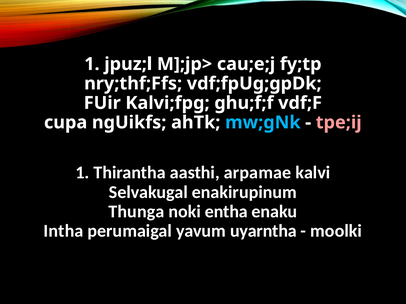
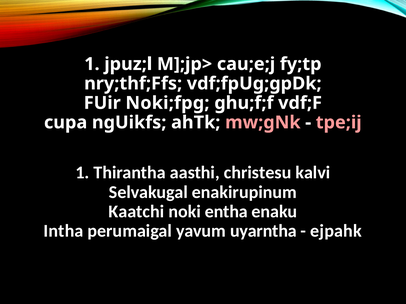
Kalvi;fpg: Kalvi;fpg -> Noki;fpg (167, 103)
mw;gNk colour: light blue -> pink (263, 123)
arpamae: arpamae -> christesu (258, 173)
Thunga: Thunga -> Kaatchi (136, 212)
moolki: moolki -> ejpahk (336, 231)
